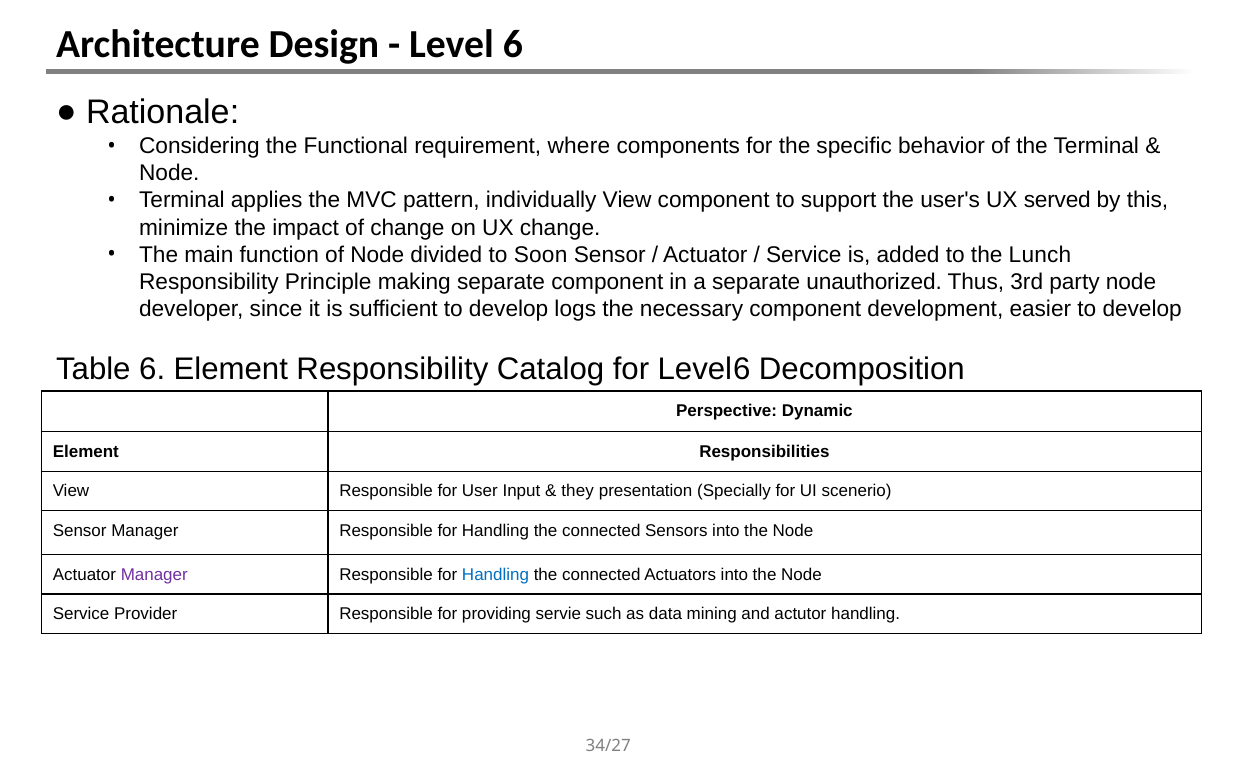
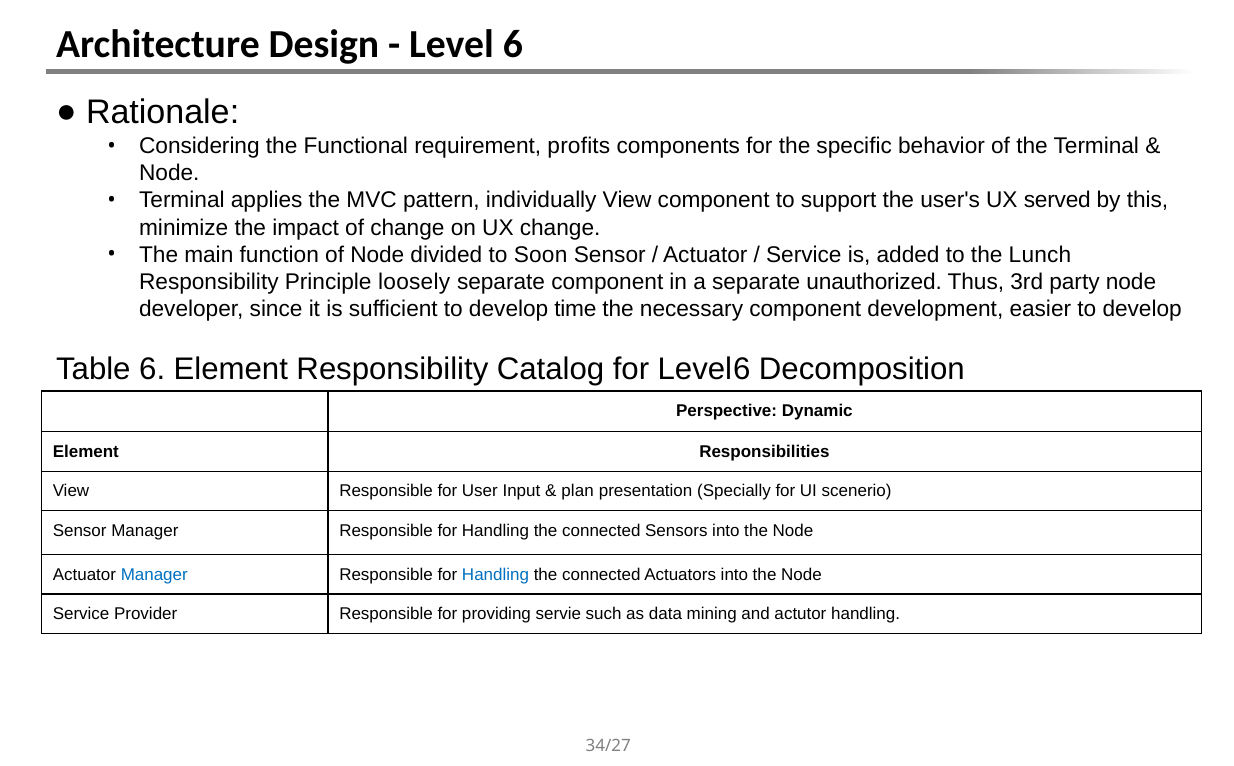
where: where -> profits (579, 146)
making: making -> loosely (414, 282)
logs: logs -> time (575, 309)
they: they -> plan (578, 491)
Manager colour: purple -> blue (154, 575)
